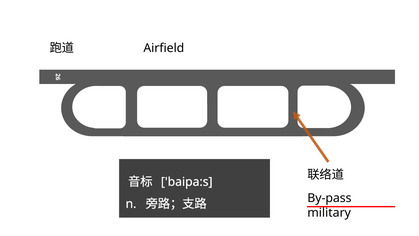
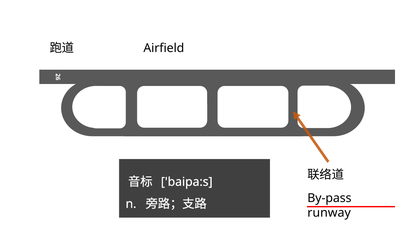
military: military -> runway (329, 212)
